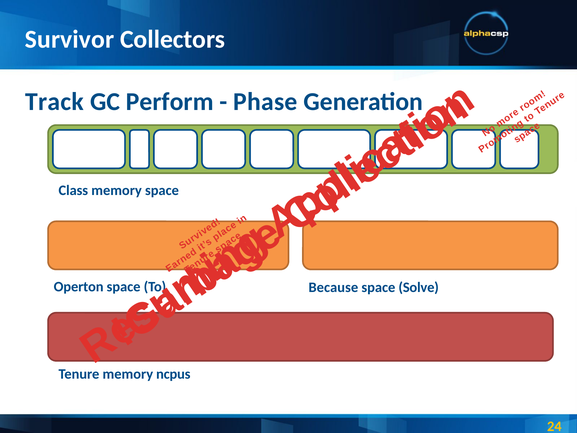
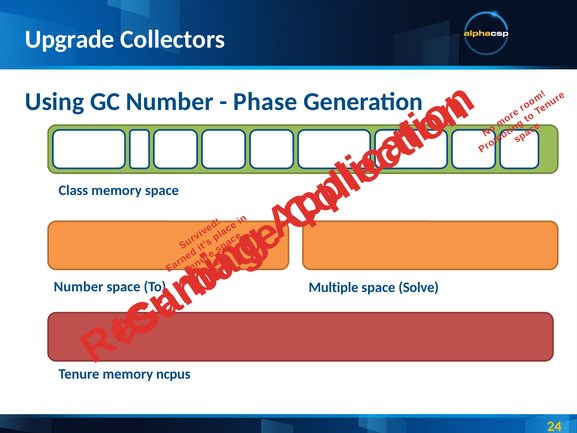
Survivor: Survivor -> Upgrade (70, 39)
Track: Track -> Using (55, 102)
GC Perform: Perform -> Number (170, 102)
Operton: Operton -> Number (79, 287)
Because: Because -> Multiple (333, 287)
